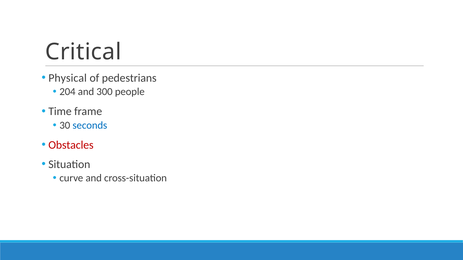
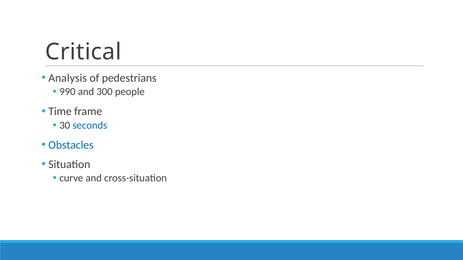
Physical: Physical -> Analysis (68, 78)
204: 204 -> 990 (67, 92)
Obstacles colour: red -> blue (71, 145)
